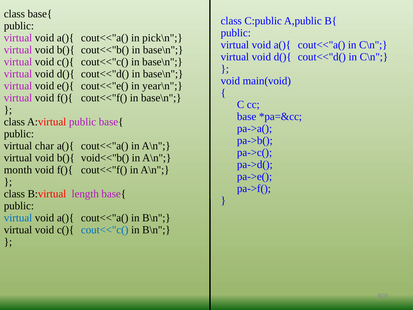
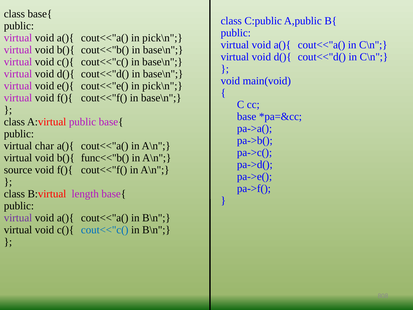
cout<<"e( in year\n: year\n -> pick\n (162, 86)
void<<"b(: void<<"b( -> func<<"b( (105, 158)
month: month -> source (18, 170)
virtual colour: blue -> purple (18, 218)
